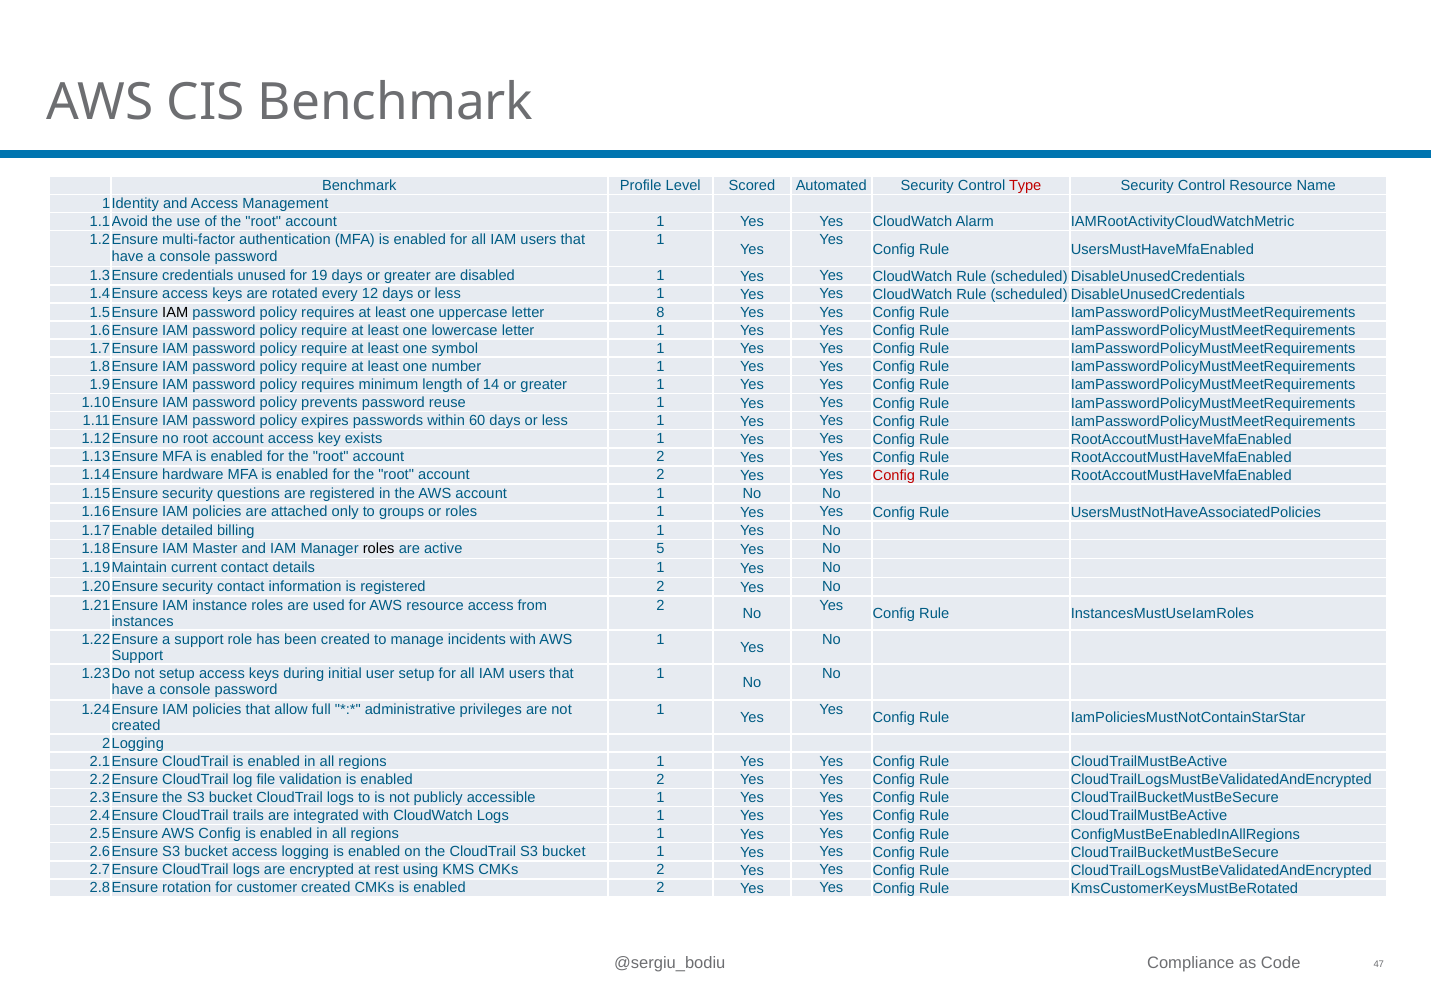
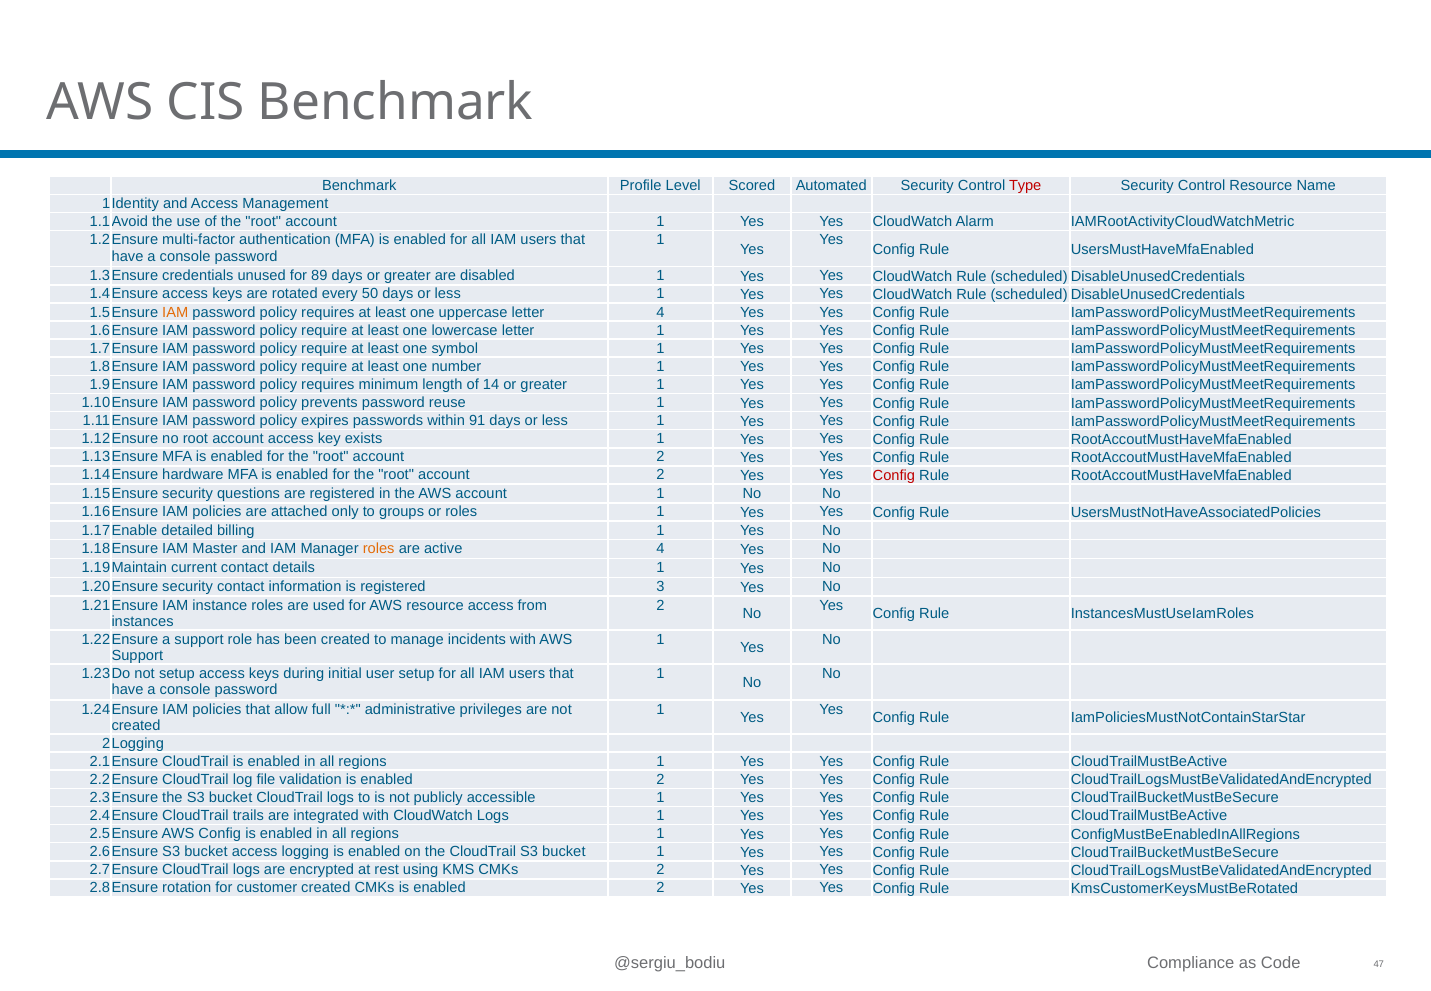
19: 19 -> 89 (319, 276)
12: 12 -> 50 (370, 294)
IAM colour: black -> orange (175, 312)
letter 8: 8 -> 4 (660, 312)
60: 60 -> 91 (477, 421)
roles colour: black -> orange (379, 549)
active 5: 5 -> 4 (660, 549)
registered 2: 2 -> 3 (660, 587)
